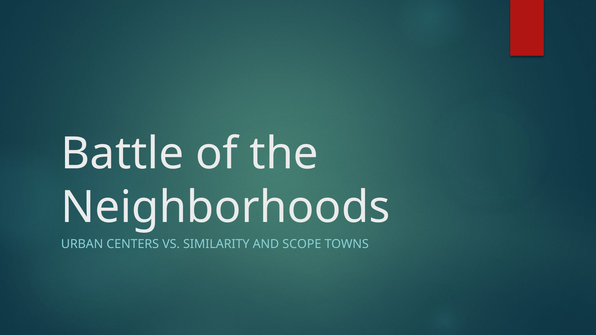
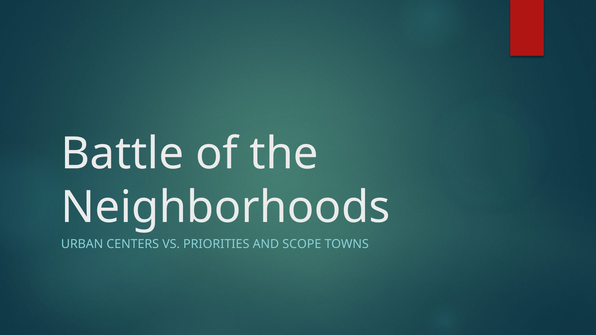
SIMILARITY: SIMILARITY -> PRIORITIES (216, 244)
